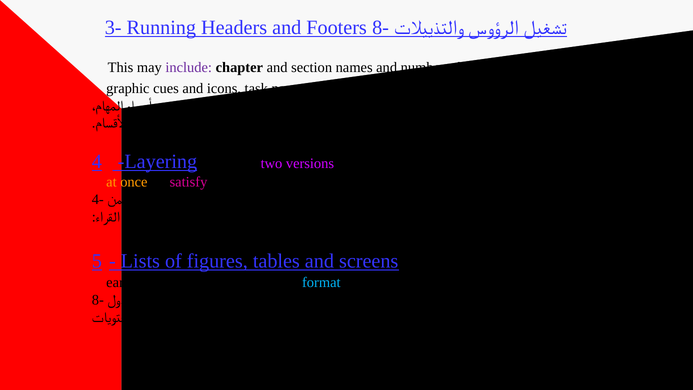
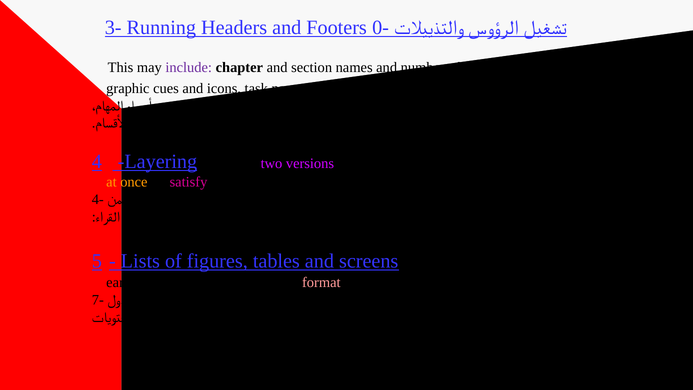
Footers 8-: 8- -> 0- (381, 28)
format colour: light blue -> pink (321, 283)
8-: 8- -> 7- (98, 300)
